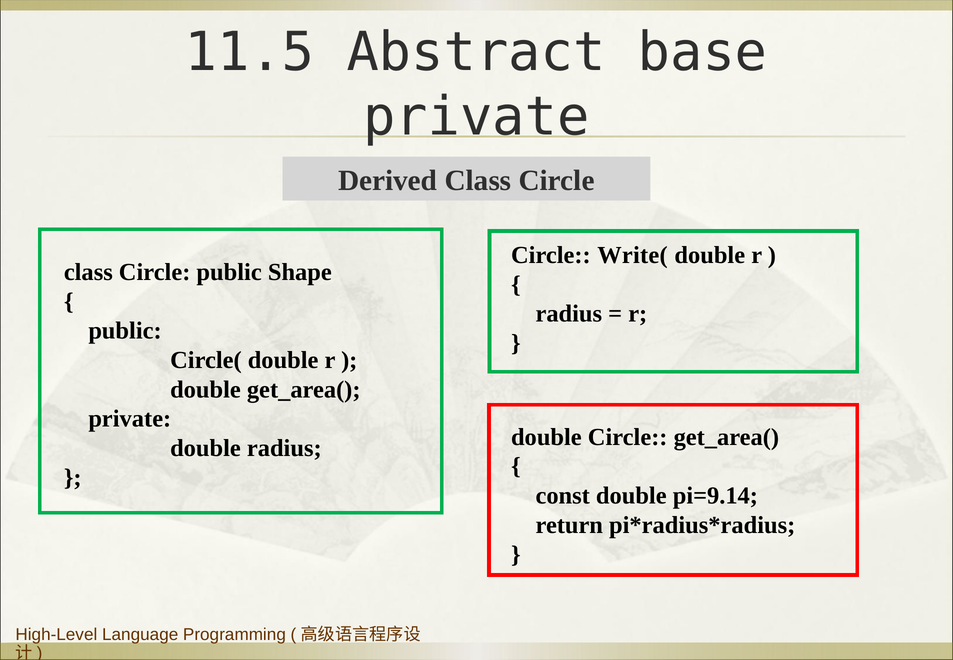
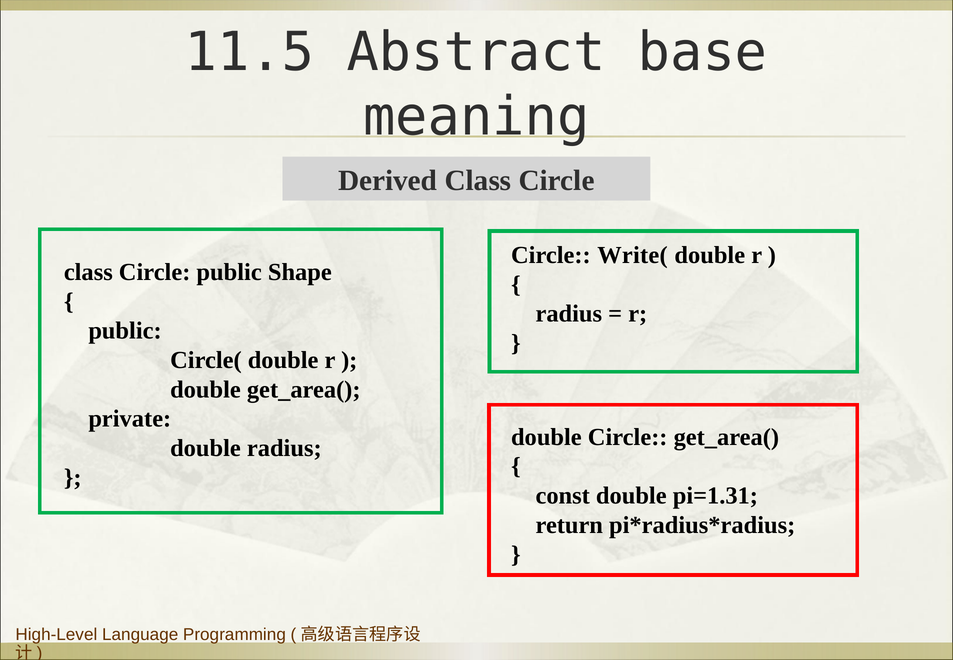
private: private -> meaning (476, 117)
pi=9.14: pi=9.14 -> pi=1.31 (715, 496)
